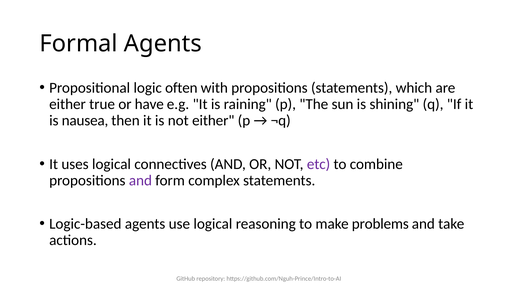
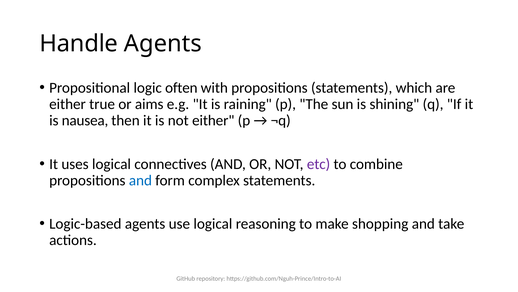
Formal: Formal -> Handle (79, 44)
have: have -> aims (149, 104)
and colour: purple -> blue (140, 180)
problems: problems -> shopping (380, 223)
